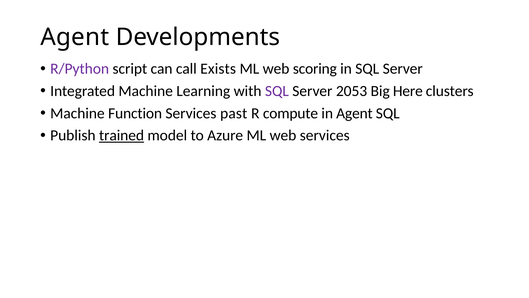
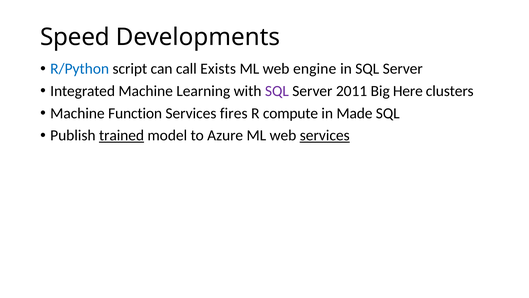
Agent: Agent -> Speed (75, 37)
R/Python colour: purple -> blue (80, 69)
scoring: scoring -> engine (315, 69)
2053: 2053 -> 2011 (352, 91)
past: past -> fires (234, 113)
in Agent: Agent -> Made (354, 113)
services underline: none -> present (325, 135)
